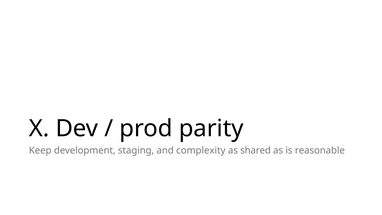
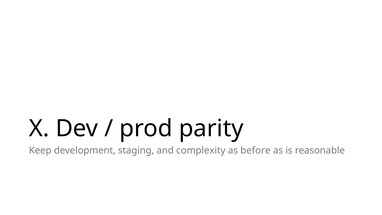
shared: shared -> before (255, 150)
